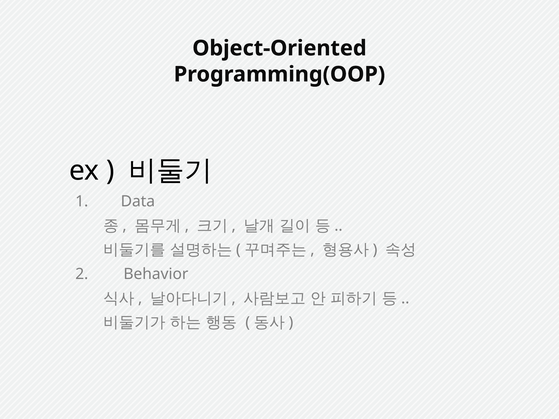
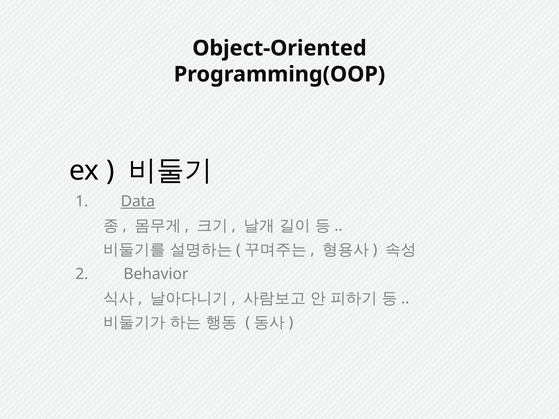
Data underline: none -> present (138, 202)
